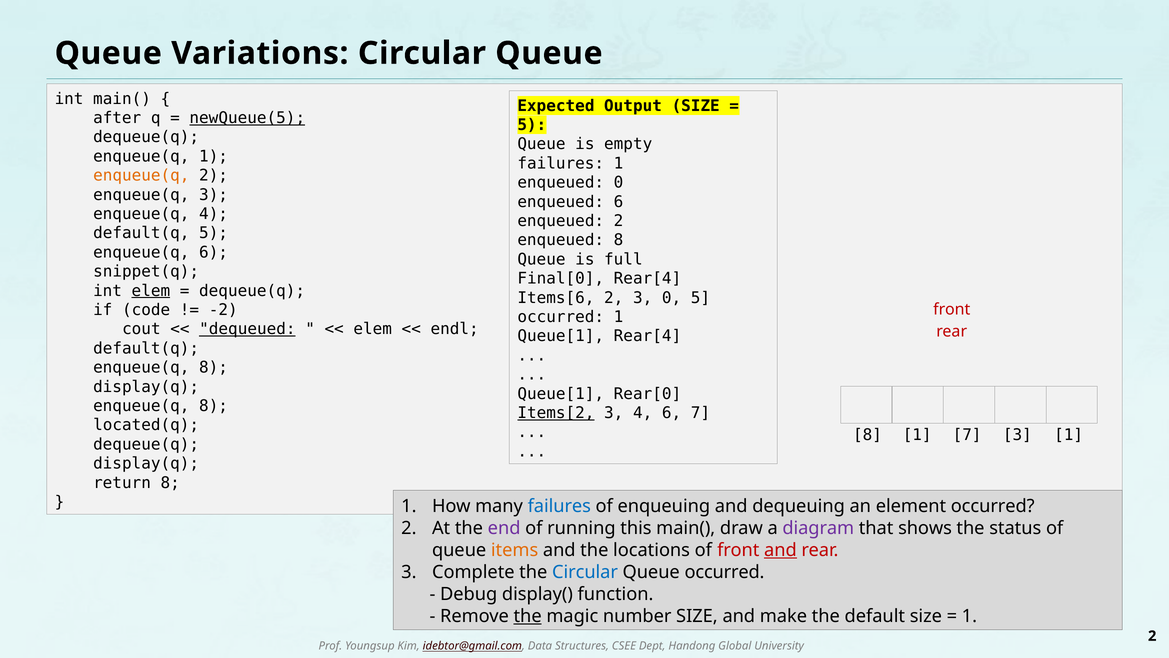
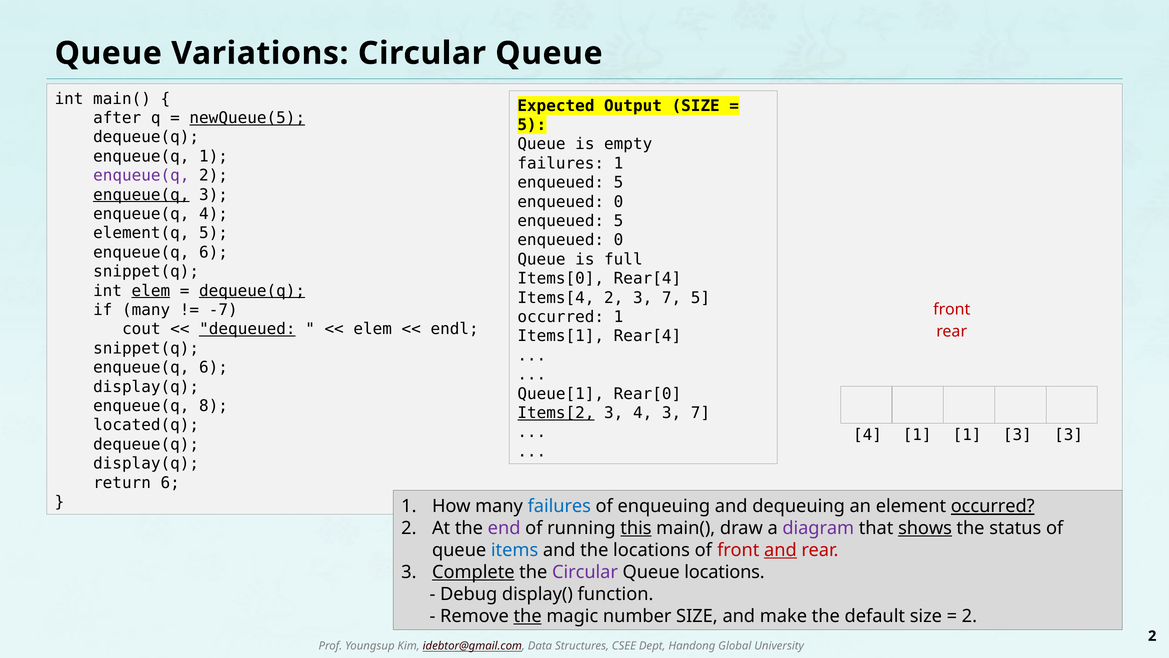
enqueue(q colour: orange -> purple (141, 175)
0: 0 -> 5 (619, 182)
enqueue(q underline: none -> present (141, 195)
6: 6 -> 0 (619, 202)
2: 2 -> 5 (619, 221)
default(q: default(q -> element(q (141, 233)
8: 8 -> 0 (619, 240)
Final[0: Final[0 -> Items[0 (561, 278)
dequeue(q underline: none -> present (252, 291)
Items[6: Items[6 -> Items[4 (556, 298)
2 3 0: 0 -> 7 (672, 298)
if code: code -> many (146, 310)
-2: -2 -> -7 (223, 310)
Queue[1: Queue[1 -> Items[1 (561, 336)
default(q: default(q -> snippet(q (146, 348)
8: 8 -> 6 (214, 367)
4 6: 6 -> 3 (672, 413)
8: 8 -> 4 (868, 435)
1 7: 7 -> 1 (967, 435)
3 1: 1 -> 3 (1069, 435)
return 8: 8 -> 6 (170, 482)
occurred underline: none -> present (993, 506)
this underline: none -> present (636, 528)
shows underline: none -> present (925, 528)
items colour: orange -> blue (515, 550)
Complete underline: none -> present (473, 572)
Circular colour: blue -> purple (585, 572)
Queue occurred: occurred -> locations (725, 572)
1: 1 -> 2 (969, 616)
